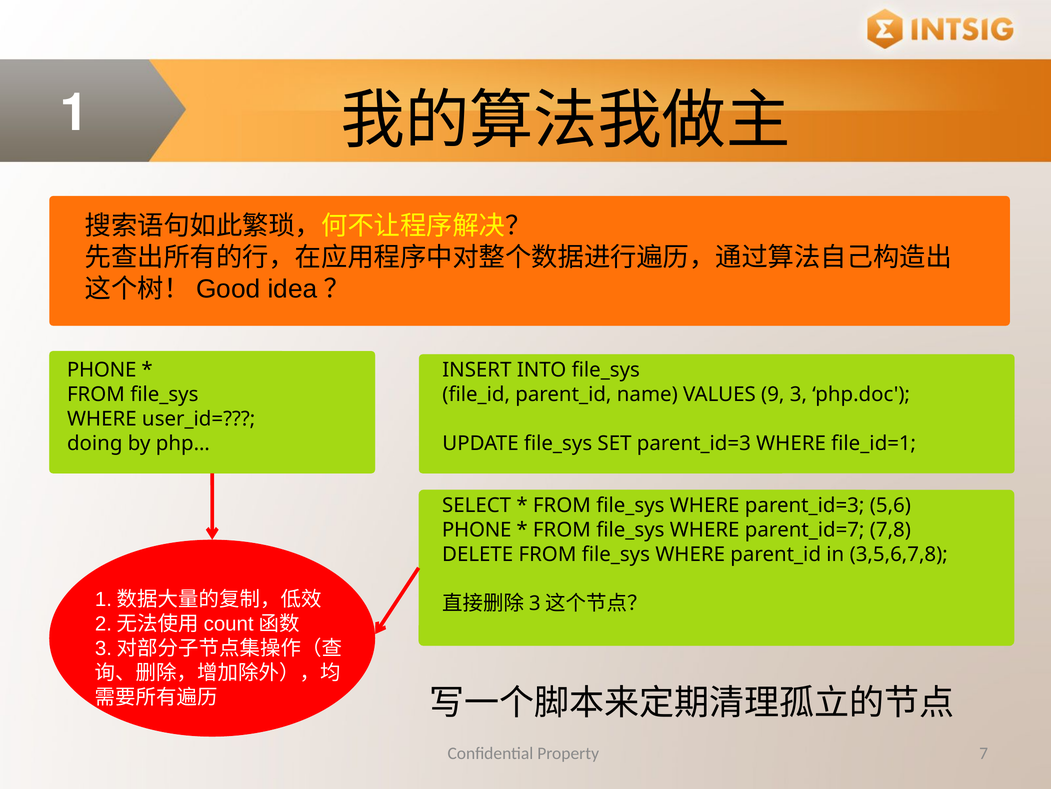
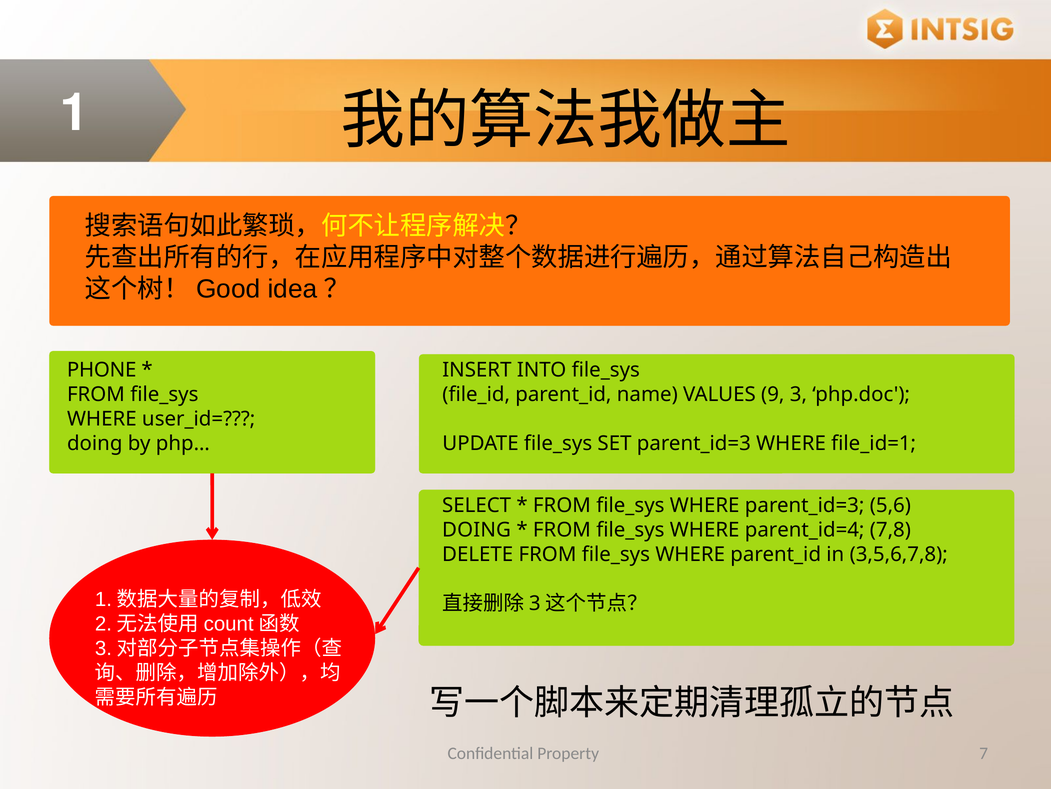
PHONE: PHONE -> DOING (477, 529)
parent_id=7: parent_id=7 -> parent_id=4 (805, 529)
